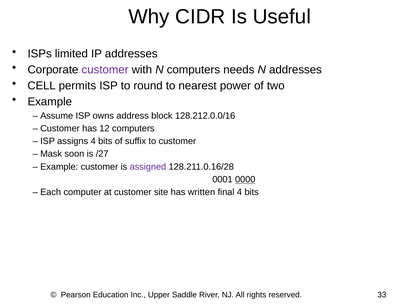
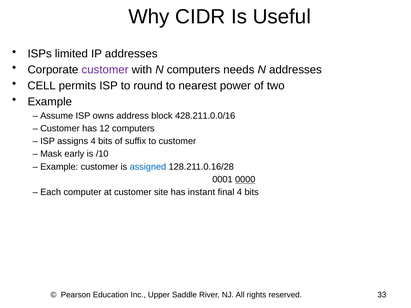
128.212.0.0/16: 128.212.0.0/16 -> 428.211.0.0/16 (205, 116)
soon: soon -> early (74, 154)
/27: /27 -> /10 (102, 154)
assigned colour: purple -> blue (148, 167)
written: written -> instant (201, 192)
